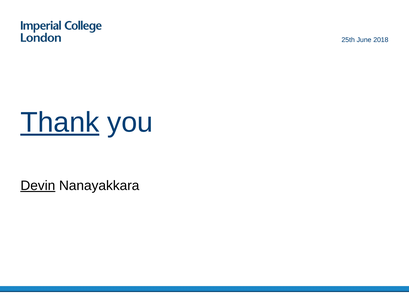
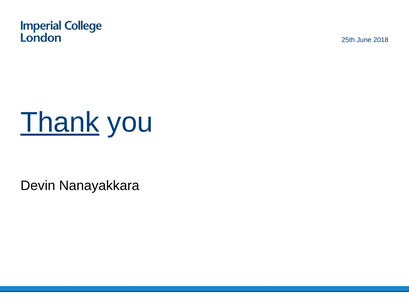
Devin underline: present -> none (38, 185)
